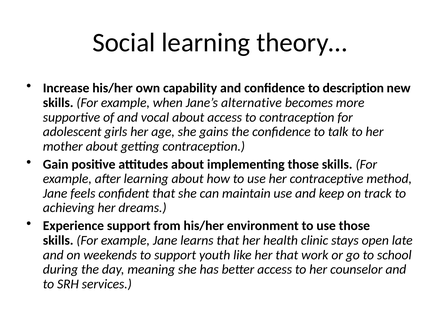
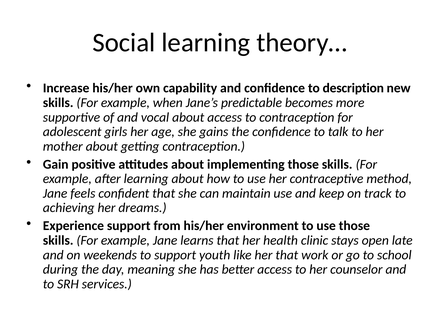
alternative: alternative -> predictable (252, 103)
